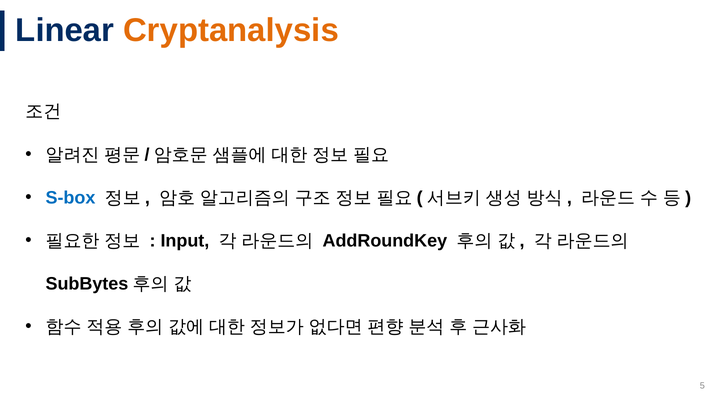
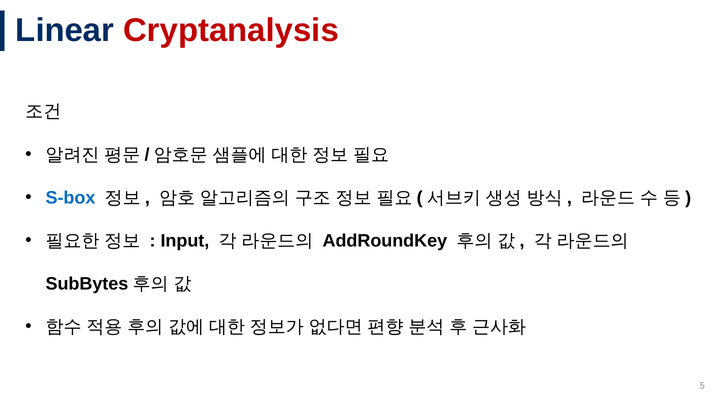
Cryptanalysis colour: orange -> red (231, 30)
